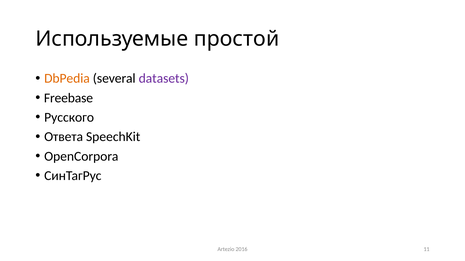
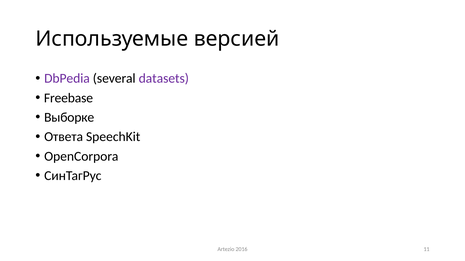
простой: простой -> версией (237, 39)
DbPedia colour: orange -> purple (67, 79)
Русского: Русского -> Выборке (69, 118)
